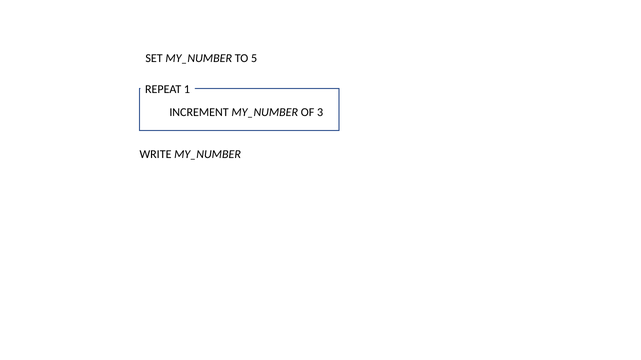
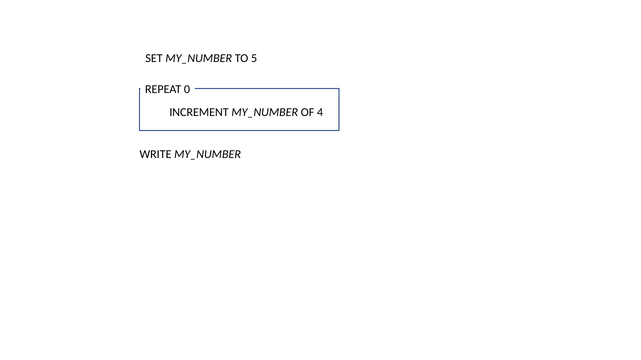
1: 1 -> 0 (187, 89)
3: 3 -> 4 (320, 113)
